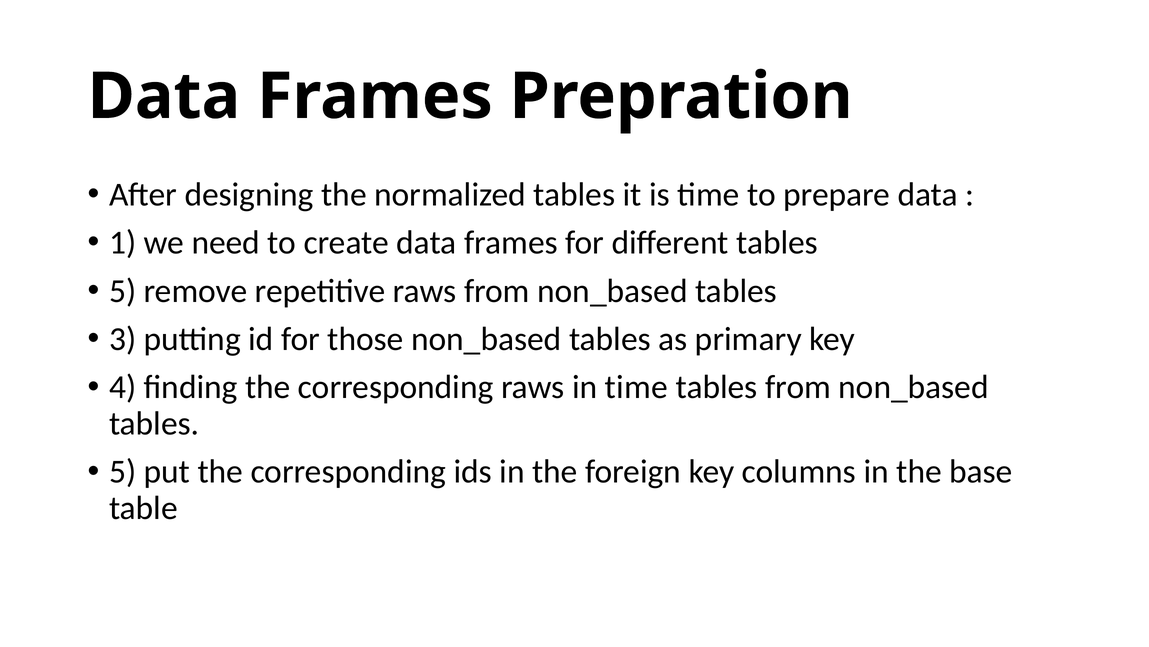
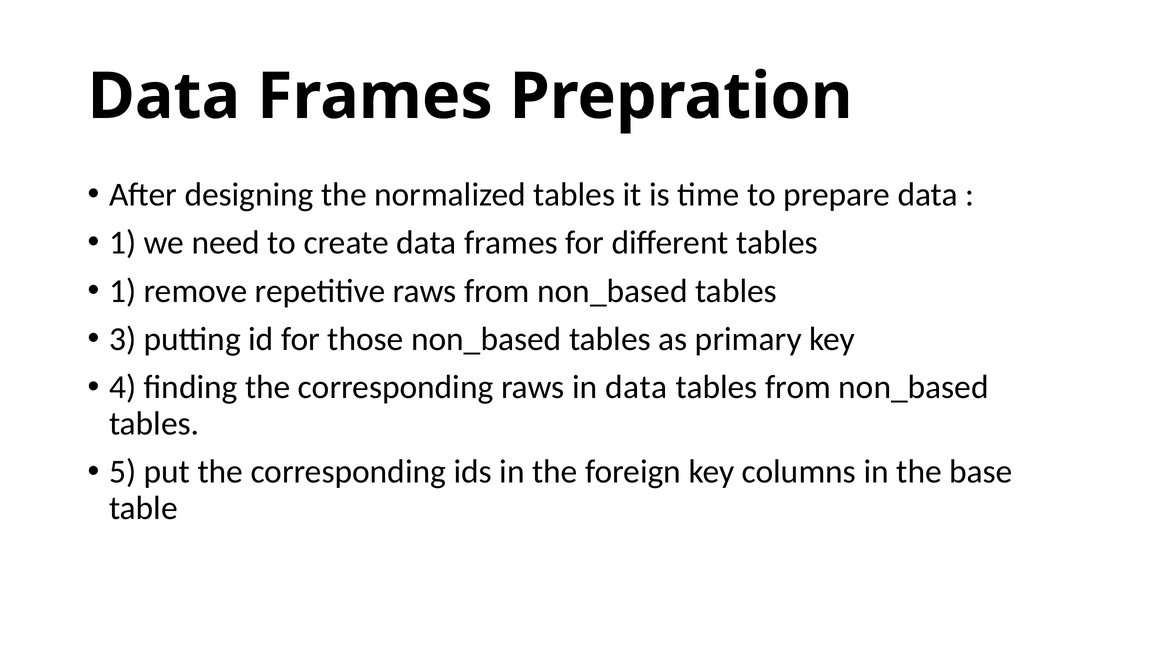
5: 5 -> 1 (123, 291)
in time: time -> data (636, 387)
